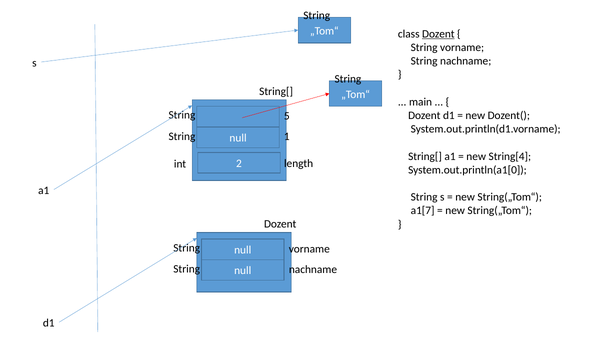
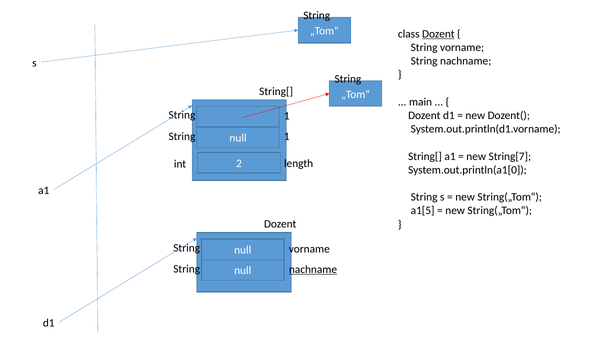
String 5: 5 -> 1 (287, 116)
String[4: String[4 -> String[7 (510, 156)
a1[7: a1[7 -> a1[5 (423, 211)
nachname underline: none -> present (313, 270)
